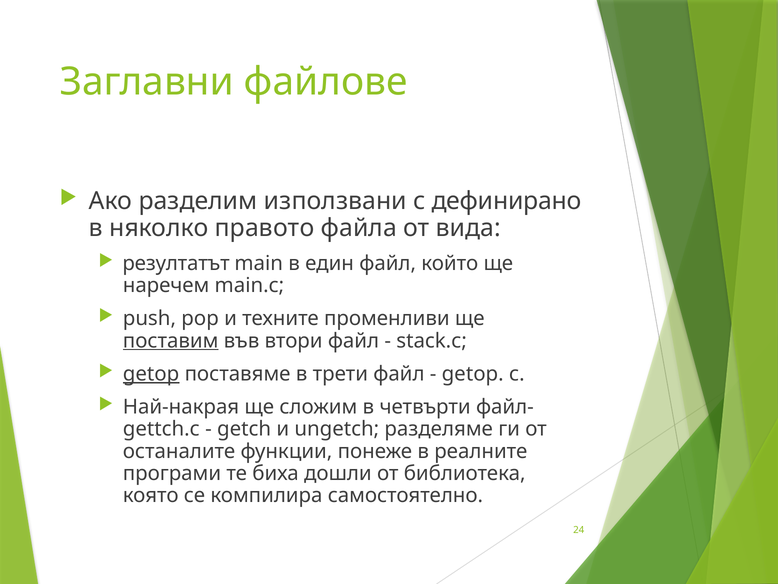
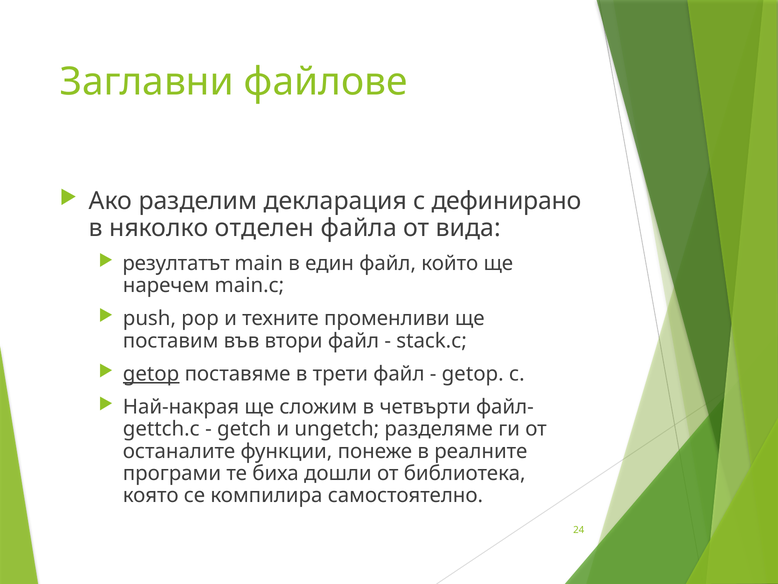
използвани: използвани -> декларация (335, 201)
правото: правото -> отделен (265, 228)
поставим underline: present -> none (171, 341)
